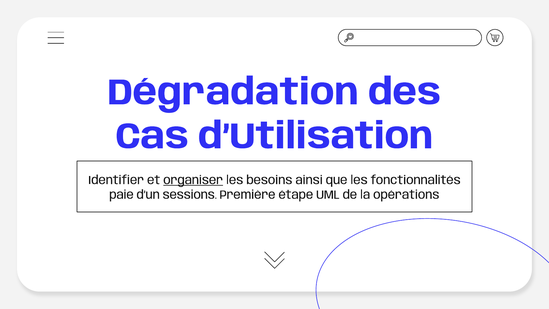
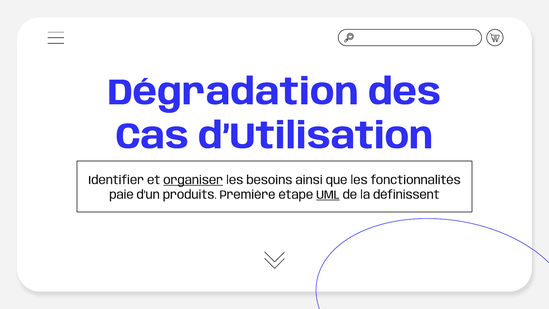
sessions: sessions -> produits (190, 195)
UML underline: none -> present (328, 195)
opérations: opérations -> définissent (406, 195)
